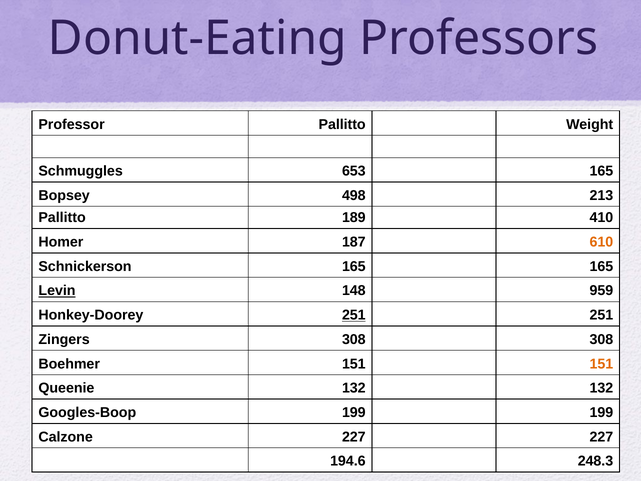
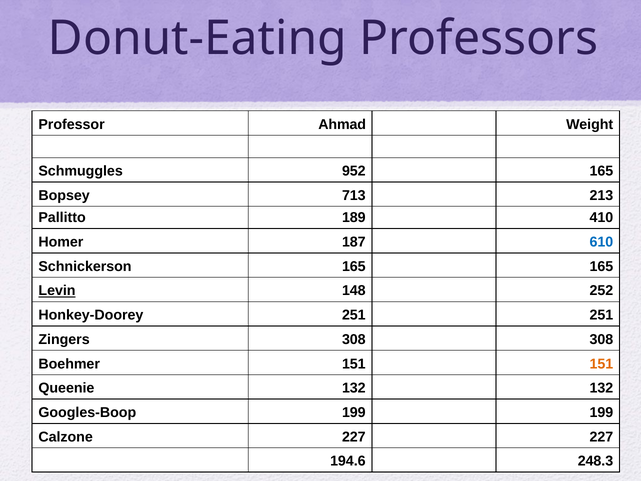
Professor Pallitto: Pallitto -> Ahmad (342, 124)
653: 653 -> 952 (354, 171)
498: 498 -> 713 (354, 195)
610 colour: orange -> blue (601, 242)
959: 959 -> 252 (601, 291)
251 underline: present -> none (354, 315)
